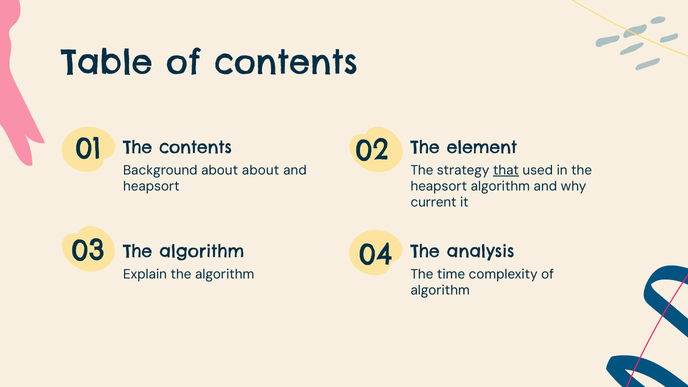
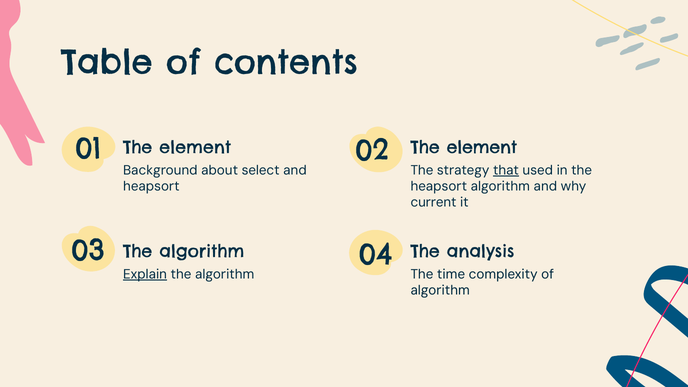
01 The contents: contents -> element (195, 148)
about about: about -> select (261, 170)
Explain underline: none -> present (145, 274)
